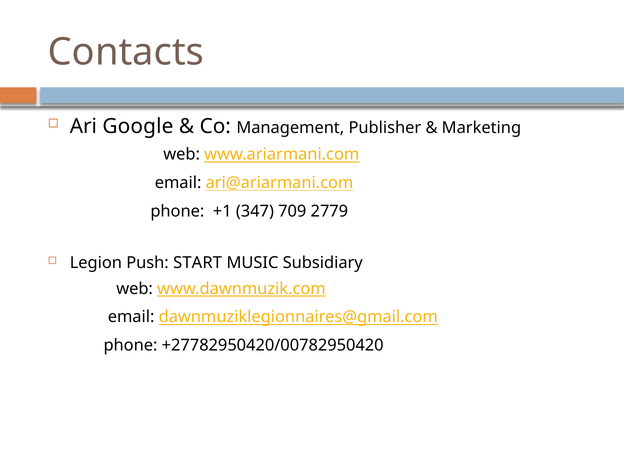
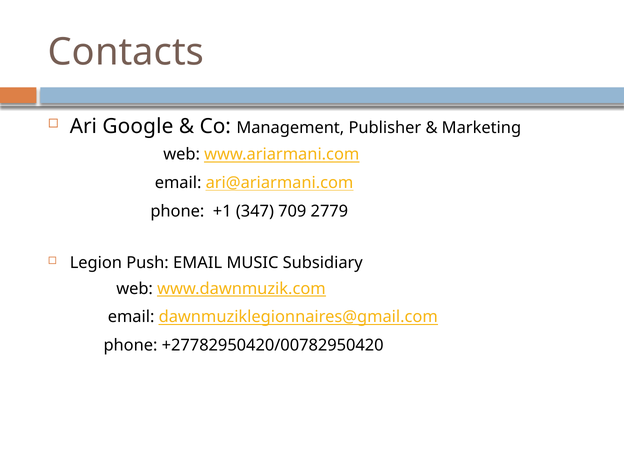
Push START: START -> EMAIL (198, 263)
